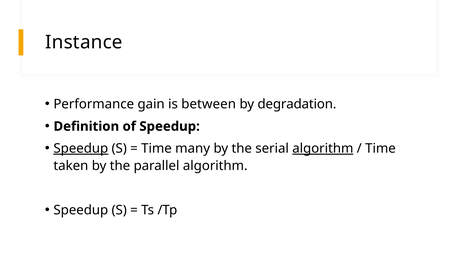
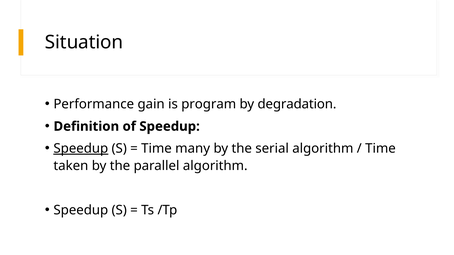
Instance: Instance -> Situation (84, 42)
between: between -> program (209, 104)
algorithm underline: present -> none (323, 149)
